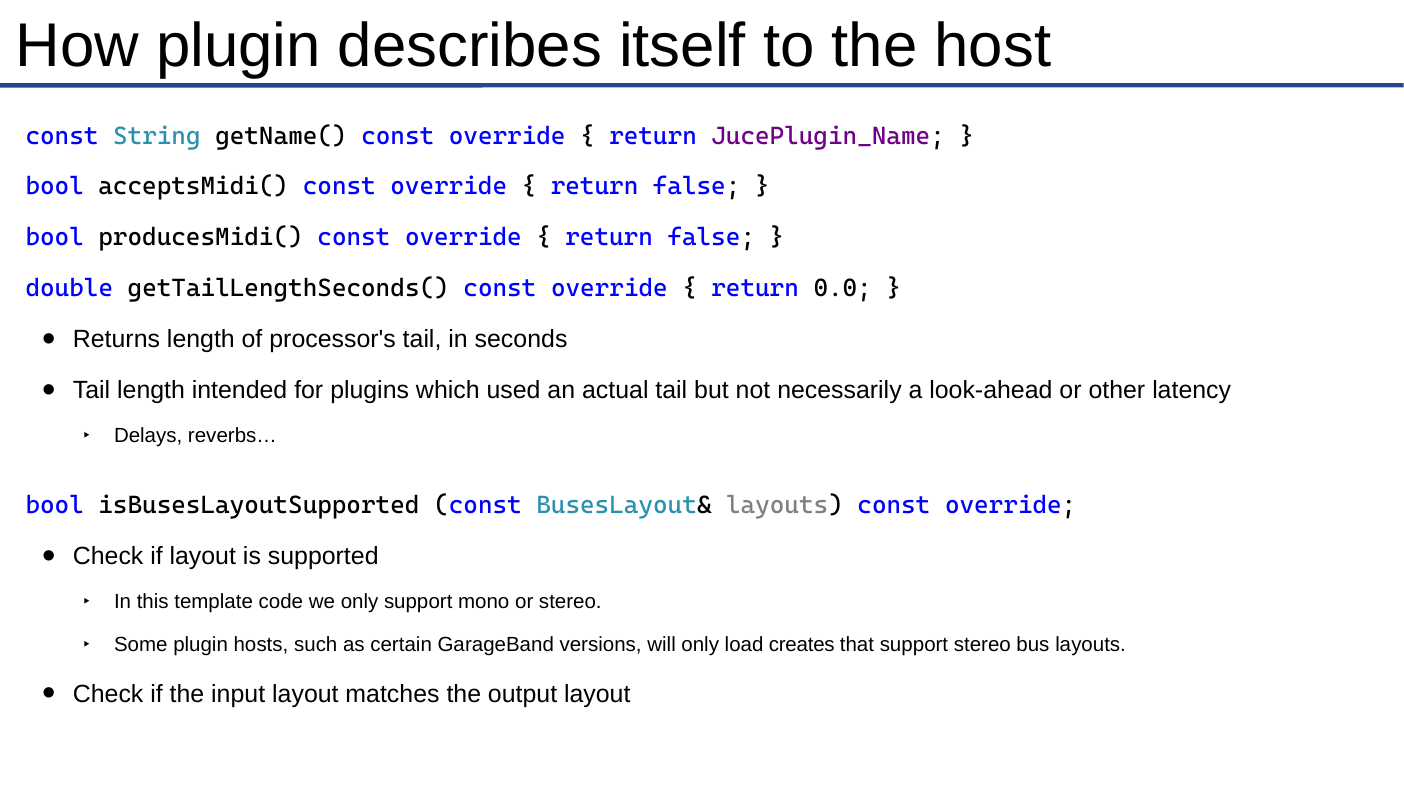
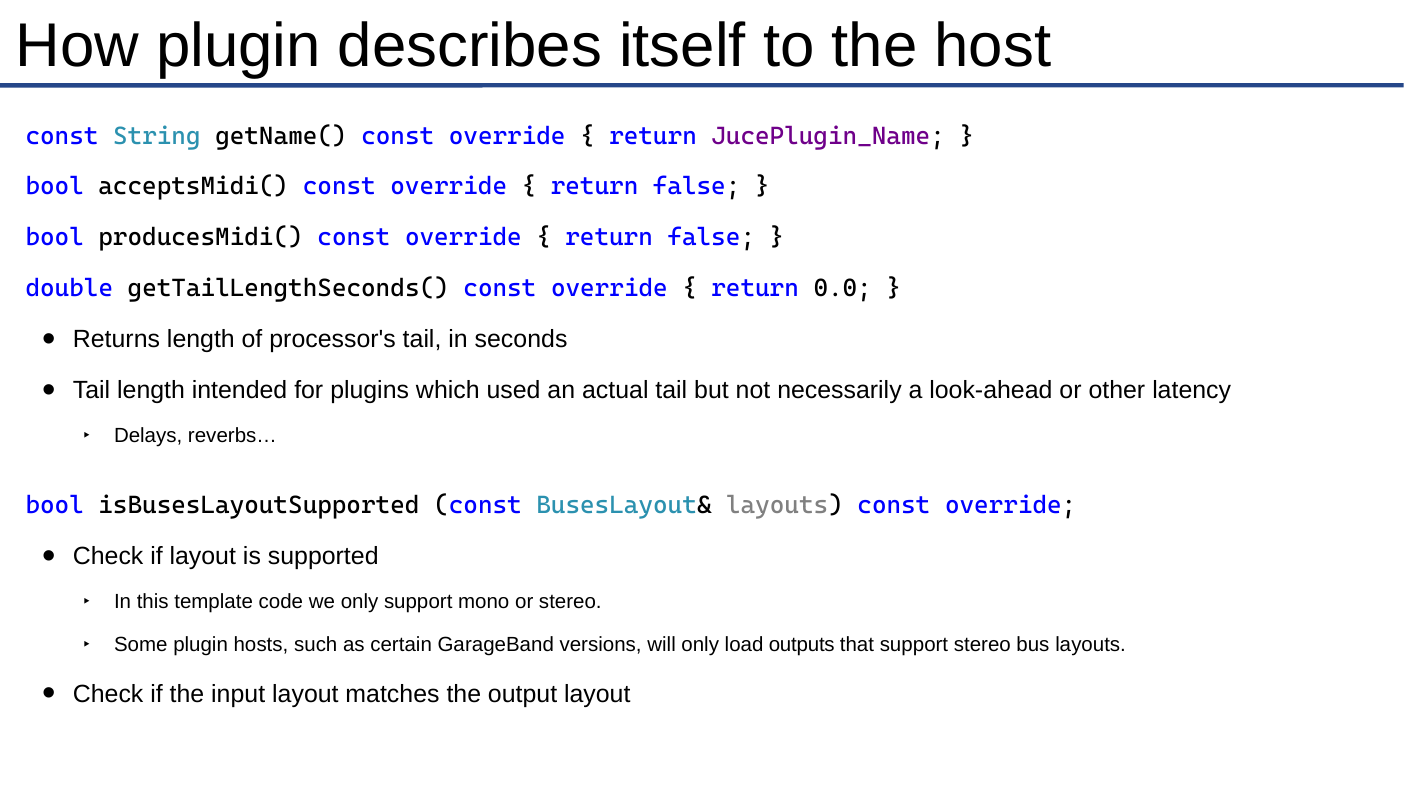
creates: creates -> outputs (802, 645)
